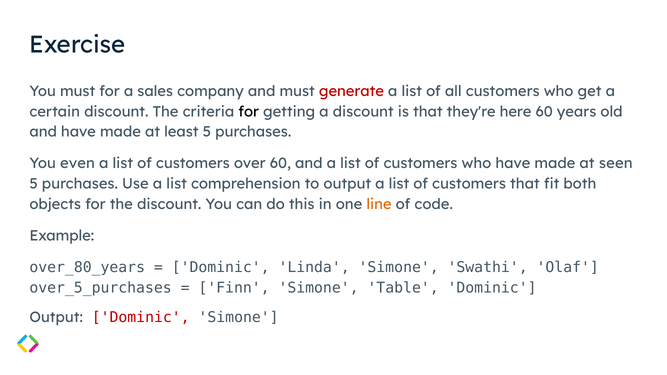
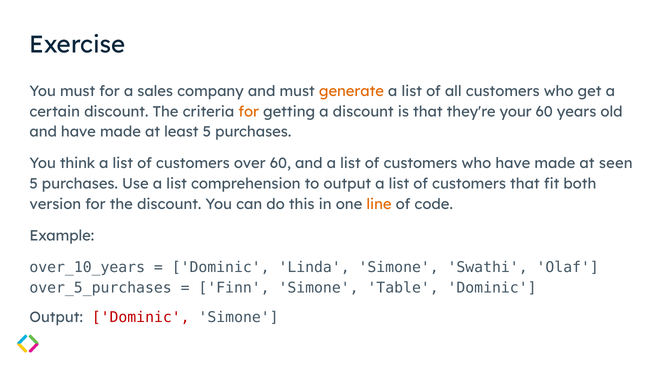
generate colour: red -> orange (351, 91)
for colour: black -> orange (249, 112)
here: here -> your (516, 112)
even: even -> think (78, 164)
objects: objects -> version (55, 204)
over_80_years: over_80_years -> over_10_years (87, 267)
